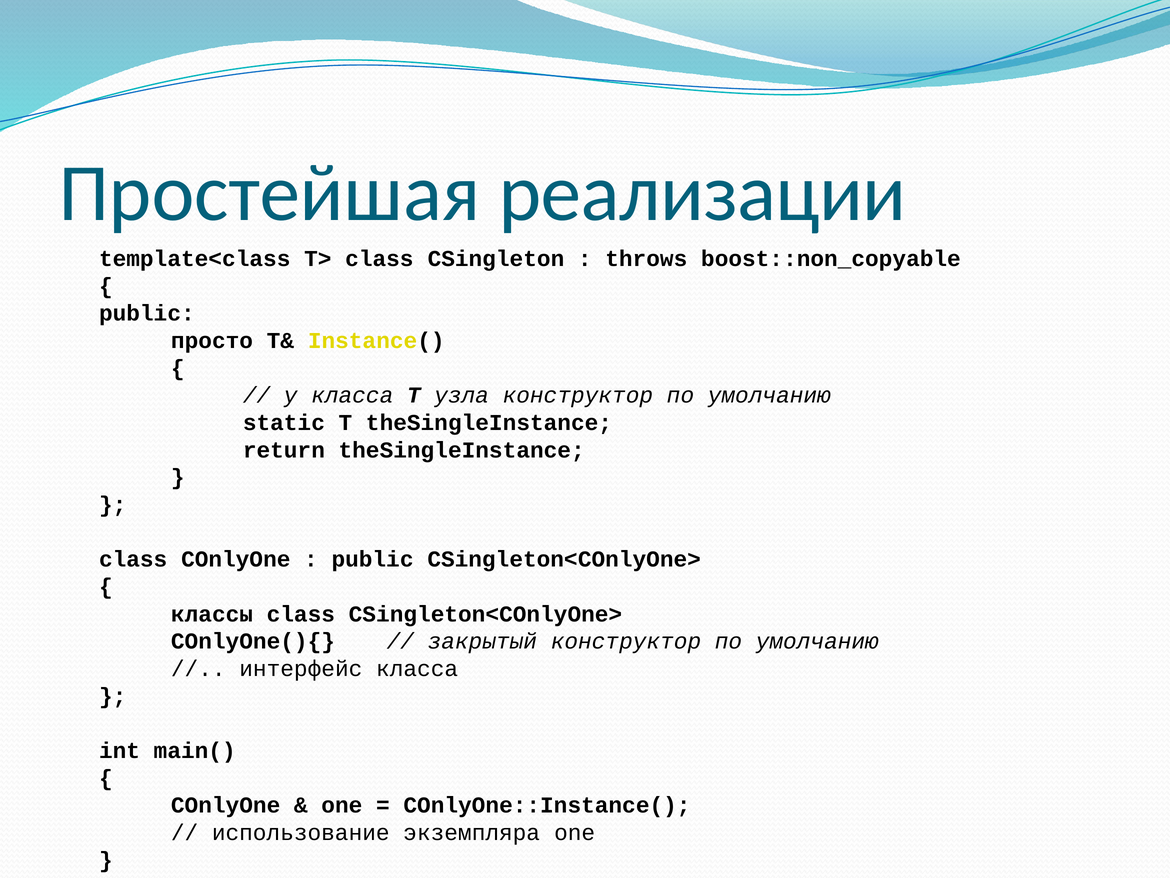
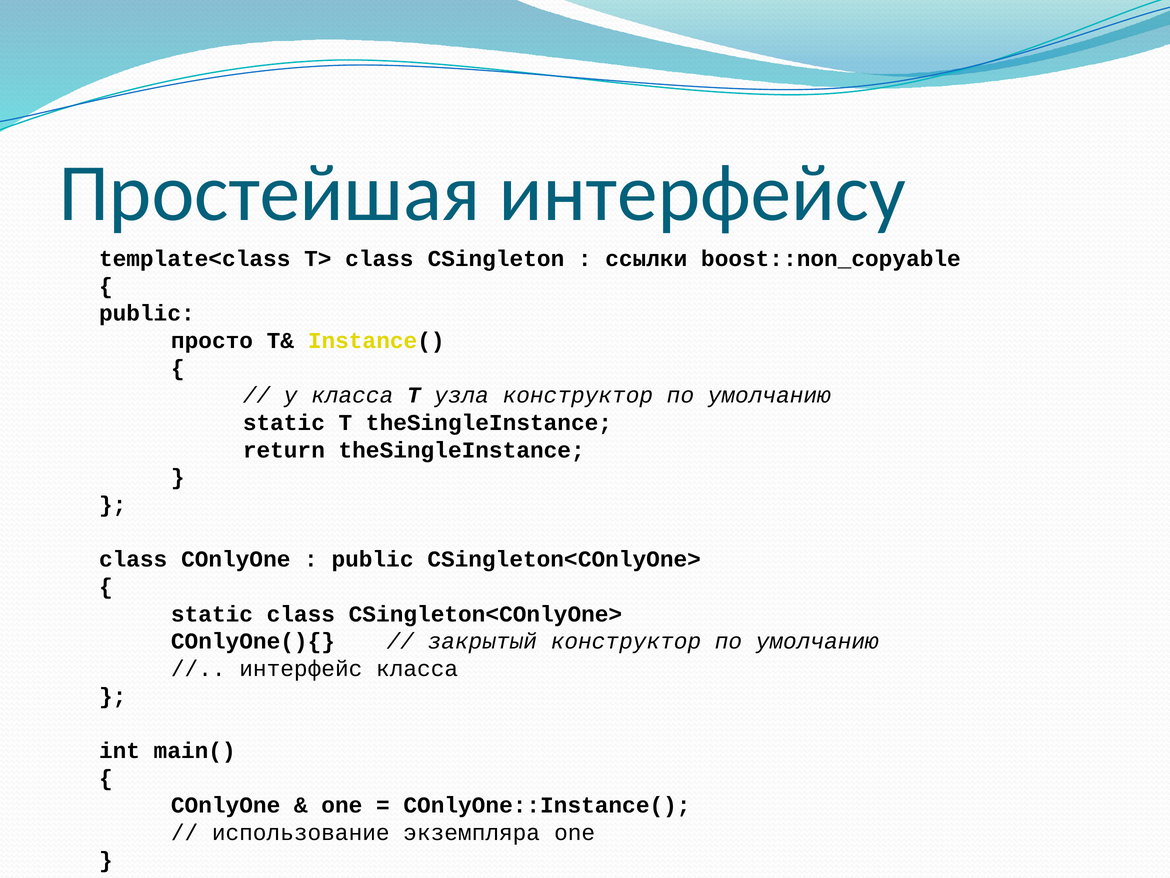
реализации: реализации -> интерфейсу (702, 193)
throws: throws -> ссылки (646, 259)
классы: классы -> static (212, 614)
